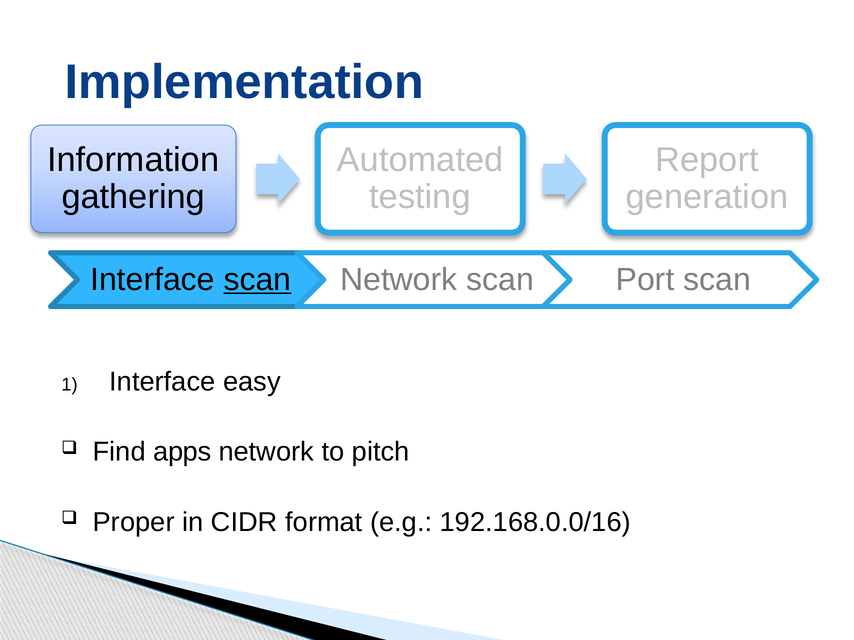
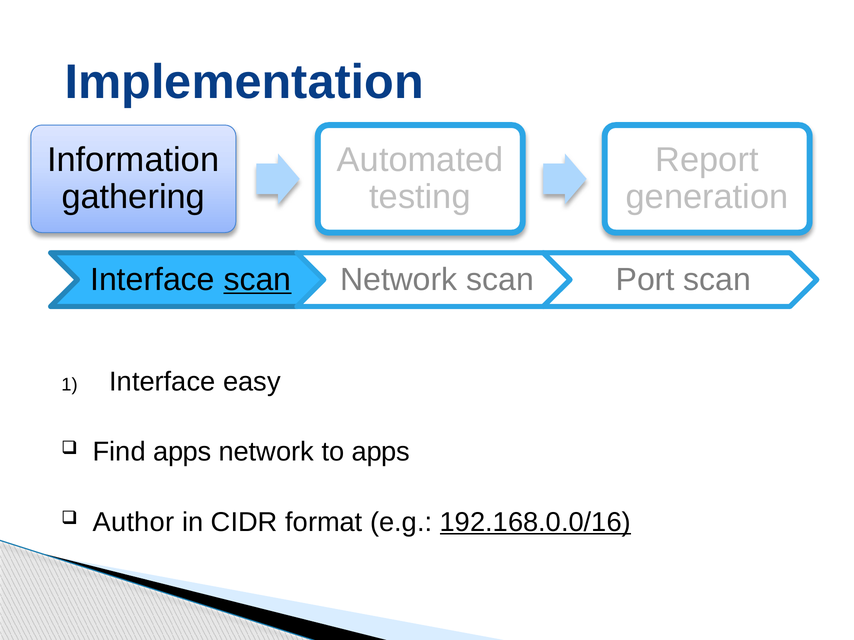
to pitch: pitch -> apps (381, 452)
Proper: Proper -> Author (134, 522)
192.168.0.0/16 underline: none -> present (535, 522)
